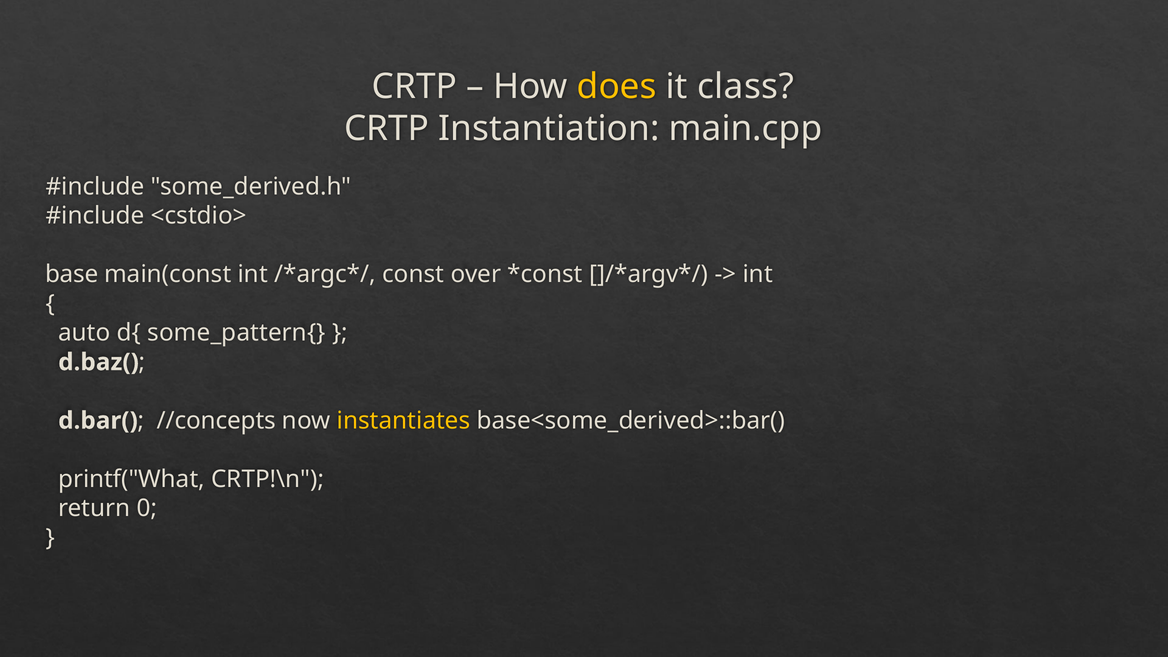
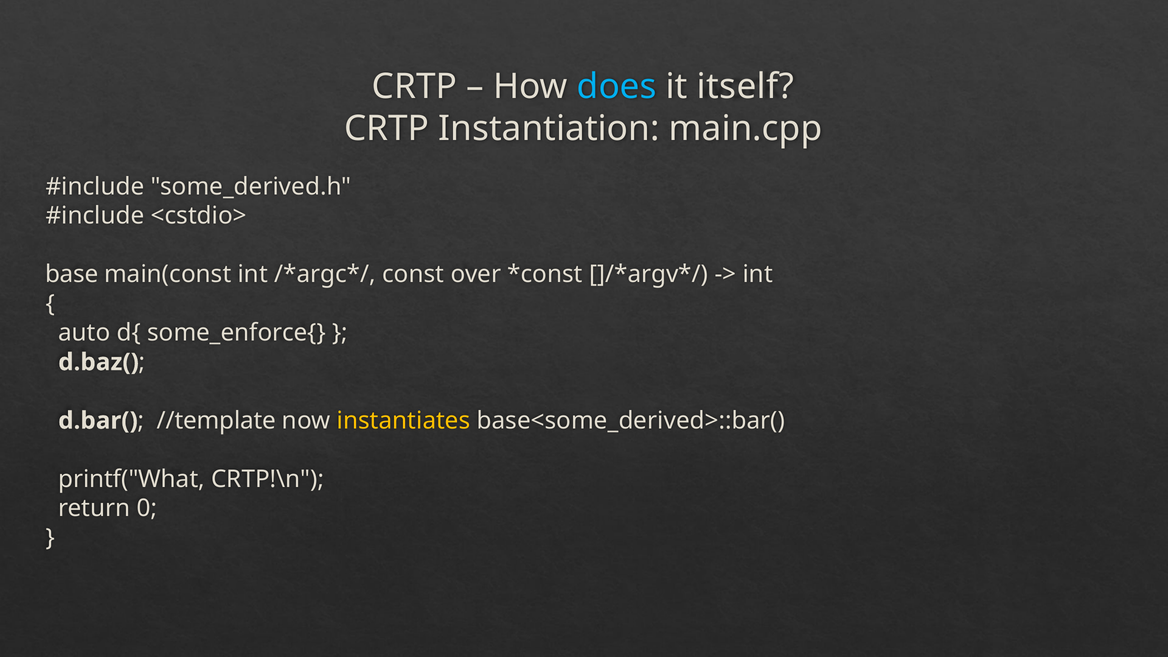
does colour: yellow -> light blue (617, 86)
class: class -> itself (746, 86)
some_pattern{: some_pattern{ -> some_enforce{ (237, 333)
//concepts: //concepts -> //template (216, 421)
